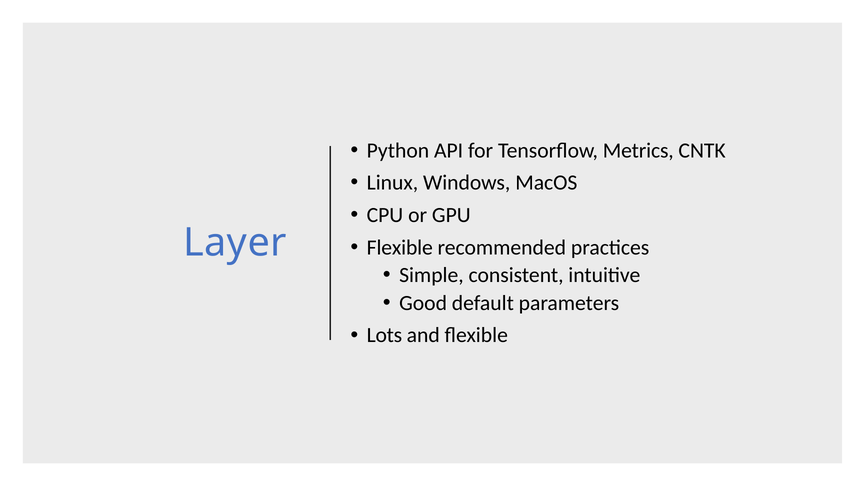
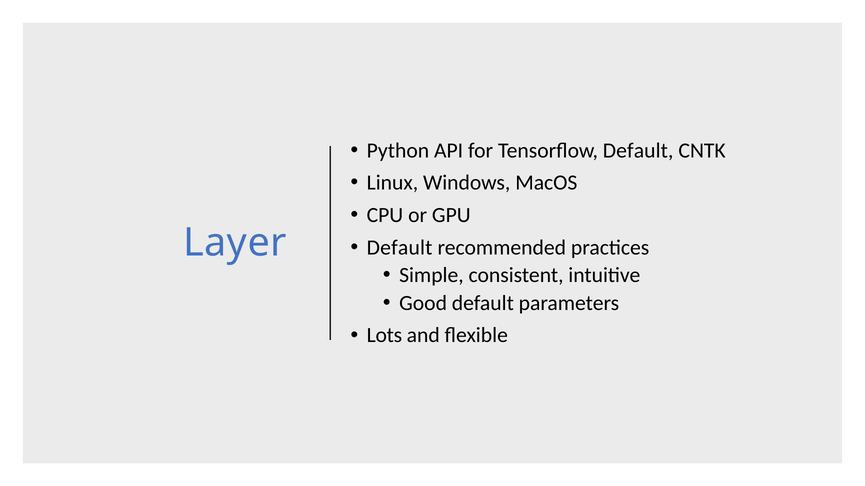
Tensorflow Metrics: Metrics -> Default (638, 151)
Flexible: Flexible -> Default (400, 248)
